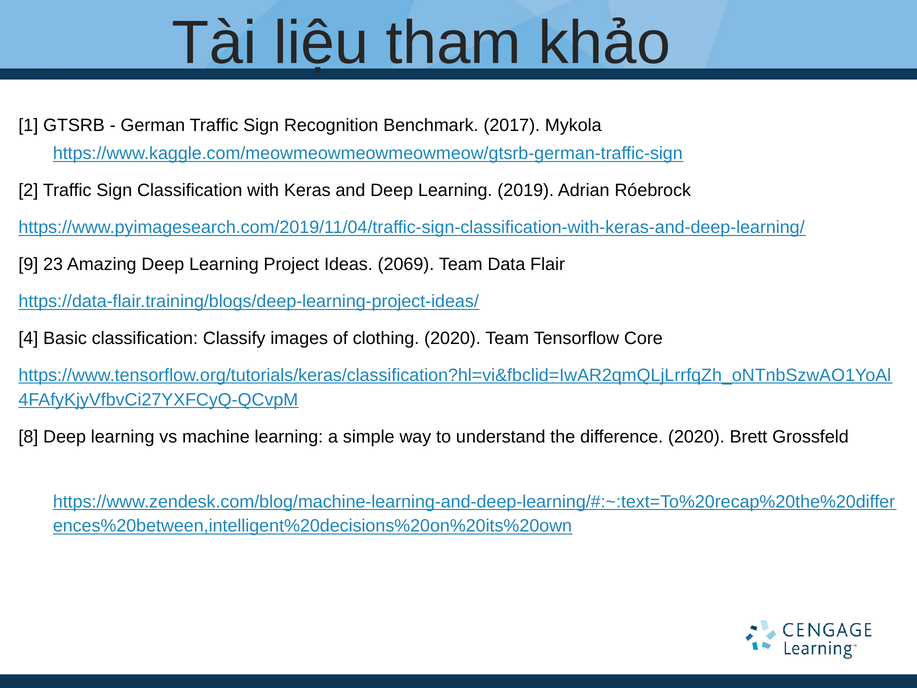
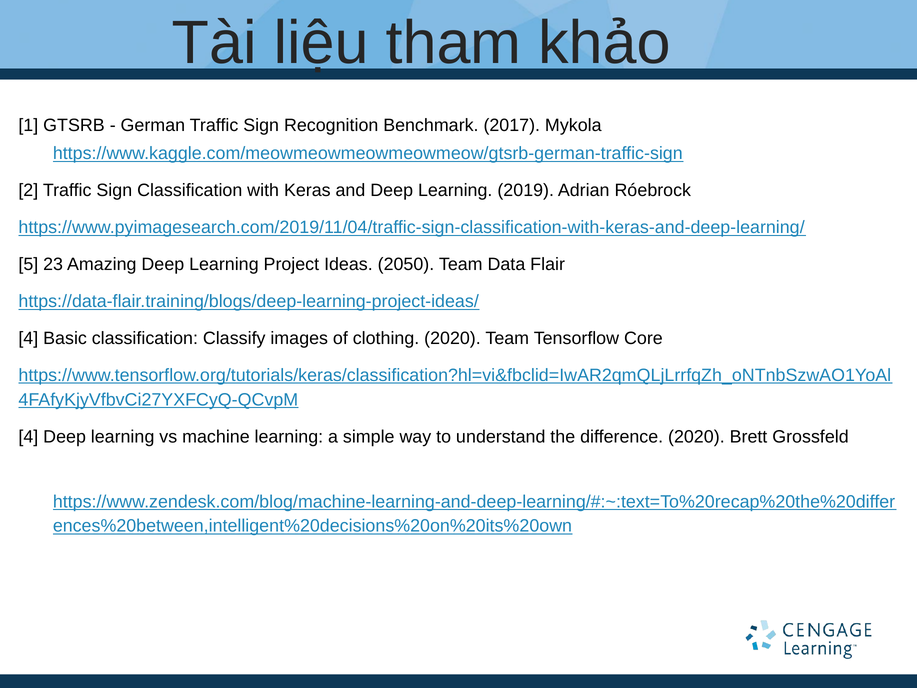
9: 9 -> 5 (28, 264)
2069: 2069 -> 2050 (406, 264)
8: 8 -> 4 (28, 437)
